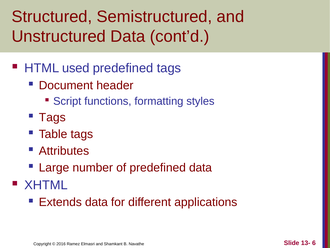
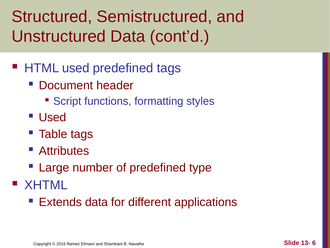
Tags: Tags -> Used (52, 117)
predefined data: data -> type (200, 167)
